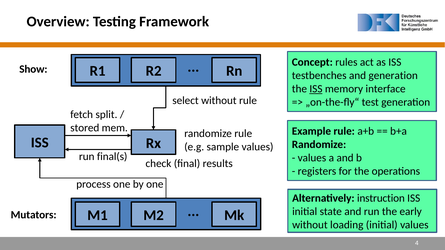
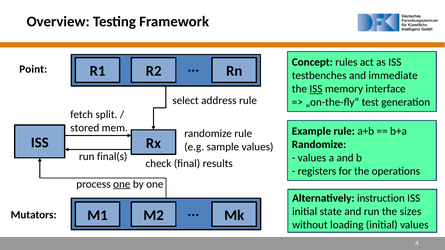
Show: Show -> Point (33, 69)
and generation: generation -> immediate (393, 76)
select without: without -> address (219, 101)
one underline: none -> present (122, 184)
early: early -> sizes (411, 212)
